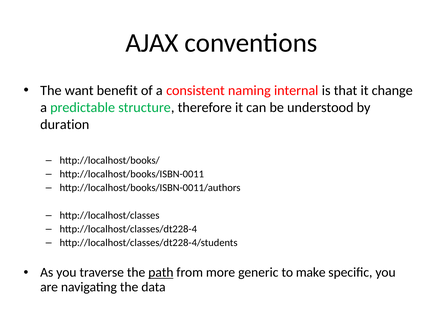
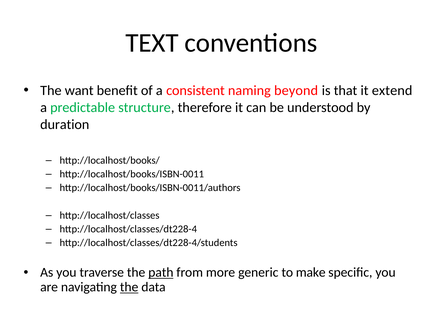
AJAX: AJAX -> TEXT (152, 43)
internal: internal -> beyond (296, 91)
change: change -> extend (392, 91)
the underline: none -> present (129, 287)
